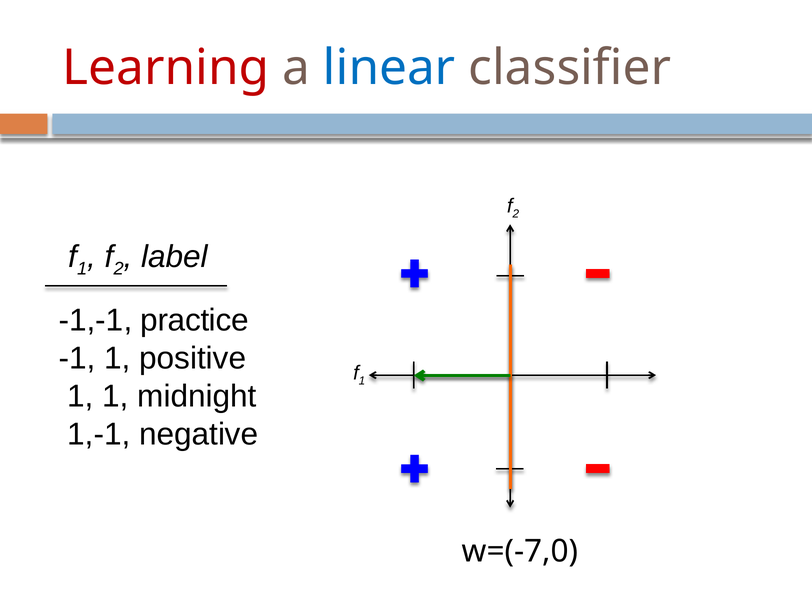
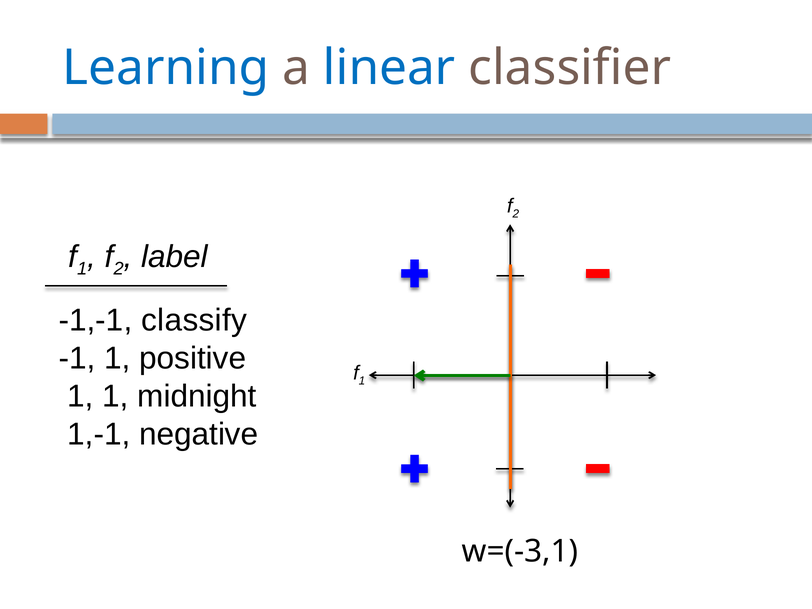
Learning colour: red -> blue (166, 68)
practice: practice -> classify (194, 320)
w=(-7,0: w=(-7,0 -> w=(-3,1 (520, 551)
